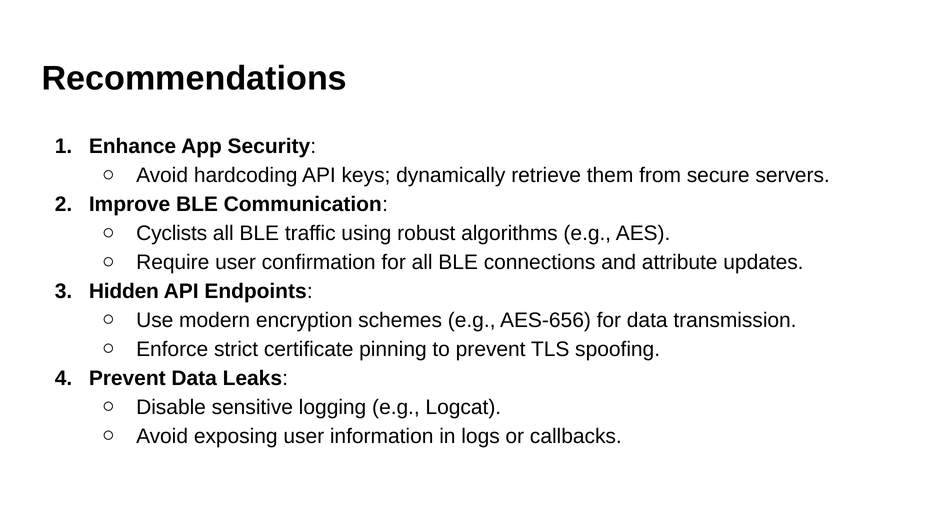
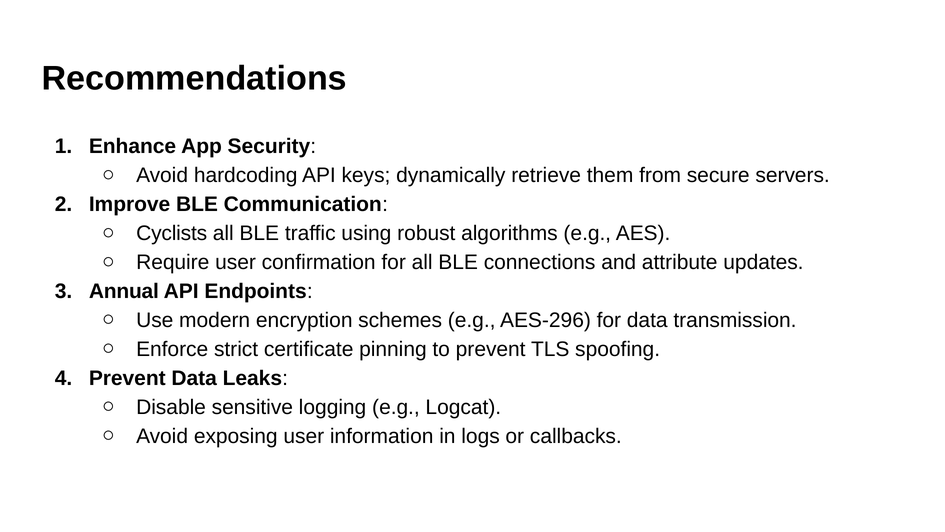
Hidden: Hidden -> Annual (124, 291)
AES-656: AES-656 -> AES-296 (545, 320)
